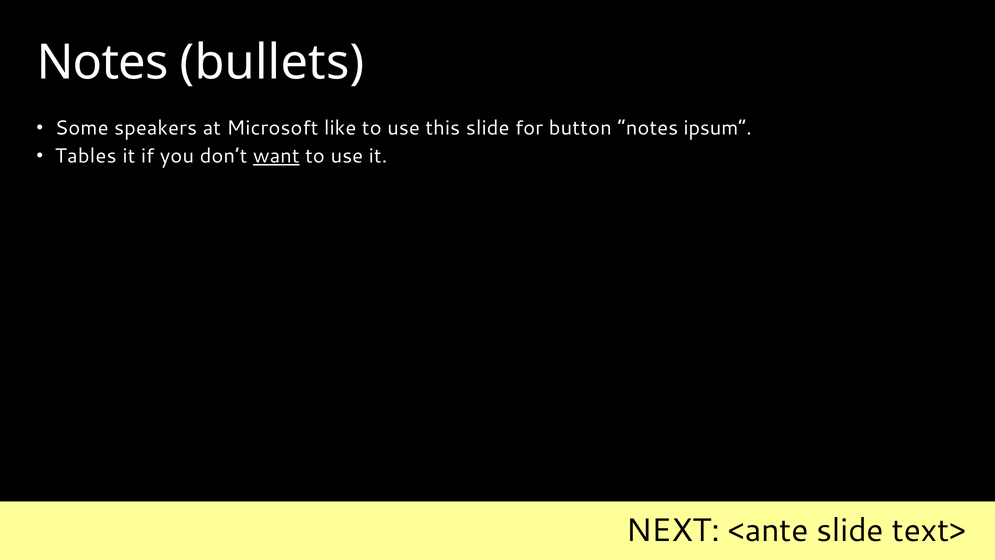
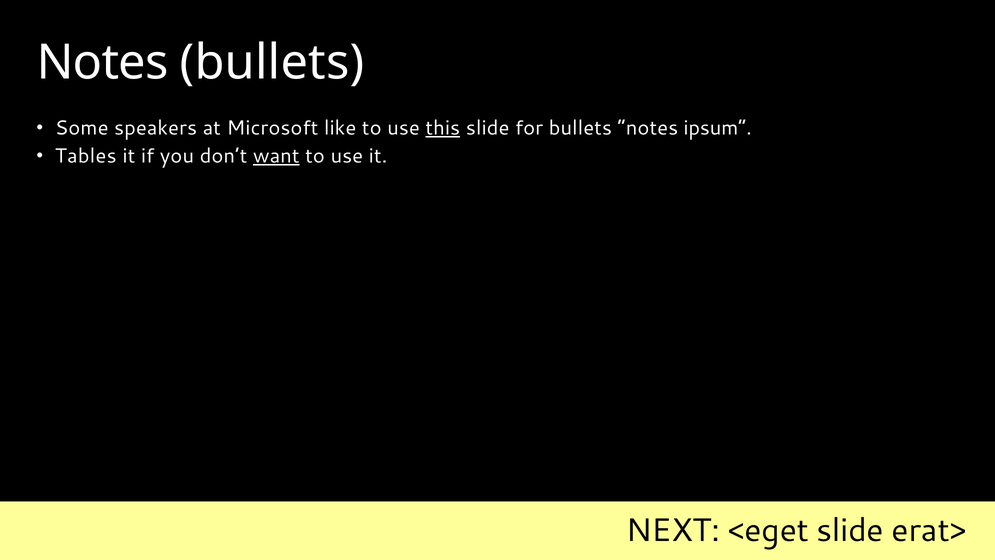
this underline: none -> present (443, 128)
for button: button -> bullets (580, 128)
<ante: <ante -> <eget (768, 530)
text>: text> -> erat> (929, 530)
